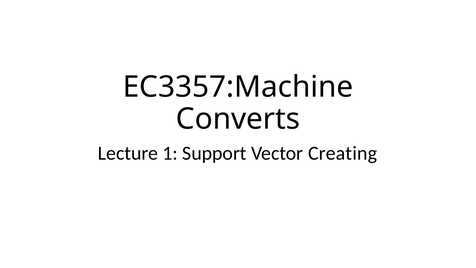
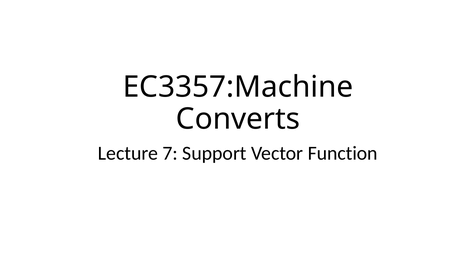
1: 1 -> 7 (170, 153)
Creating: Creating -> Function (343, 153)
